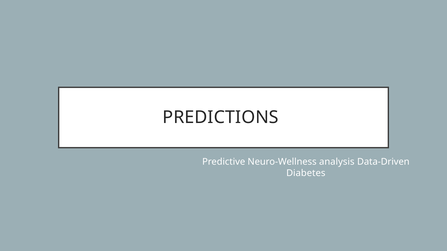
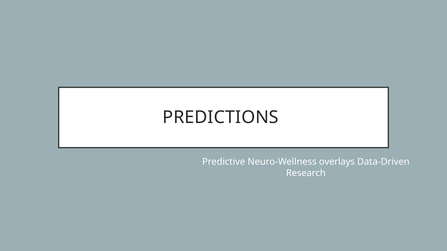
analysis: analysis -> overlays (337, 162)
Diabetes: Diabetes -> Research (306, 173)
